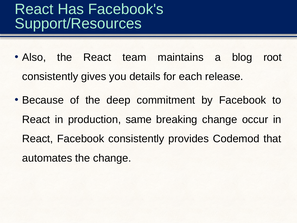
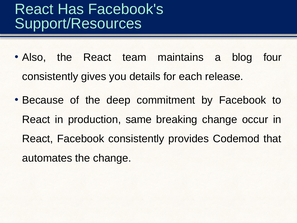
root: root -> four (273, 57)
